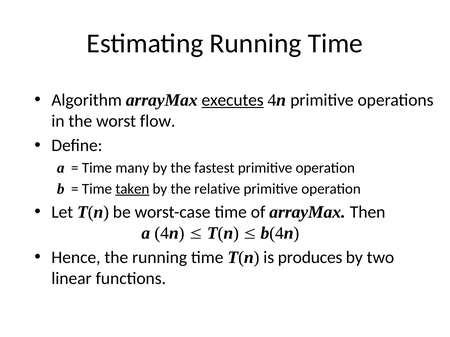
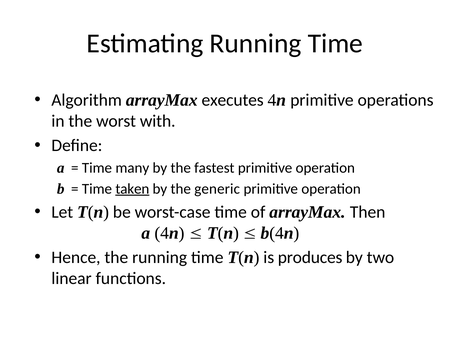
executes underline: present -> none (233, 100)
flow: flow -> with (158, 121)
relative: relative -> generic (217, 189)
